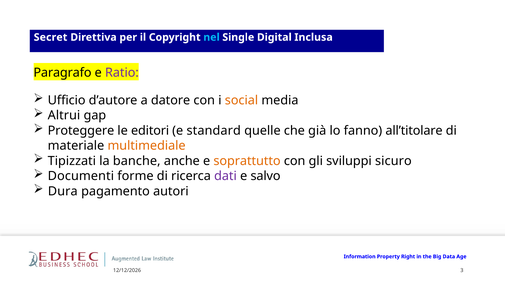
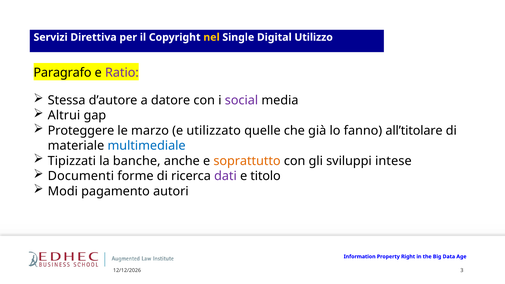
Secret: Secret -> Servizi (51, 37)
nel colour: light blue -> yellow (211, 37)
Inclusa: Inclusa -> Utilizzo (314, 37)
Ufficio: Ufficio -> Stessa (67, 100)
social colour: orange -> purple (241, 100)
editori: editori -> marzo (150, 131)
standard: standard -> utilizzato (214, 131)
multimediale colour: orange -> blue (147, 146)
sicuro: sicuro -> intese (393, 161)
salvo: salvo -> titolo (266, 176)
Dura: Dura -> Modi (63, 191)
